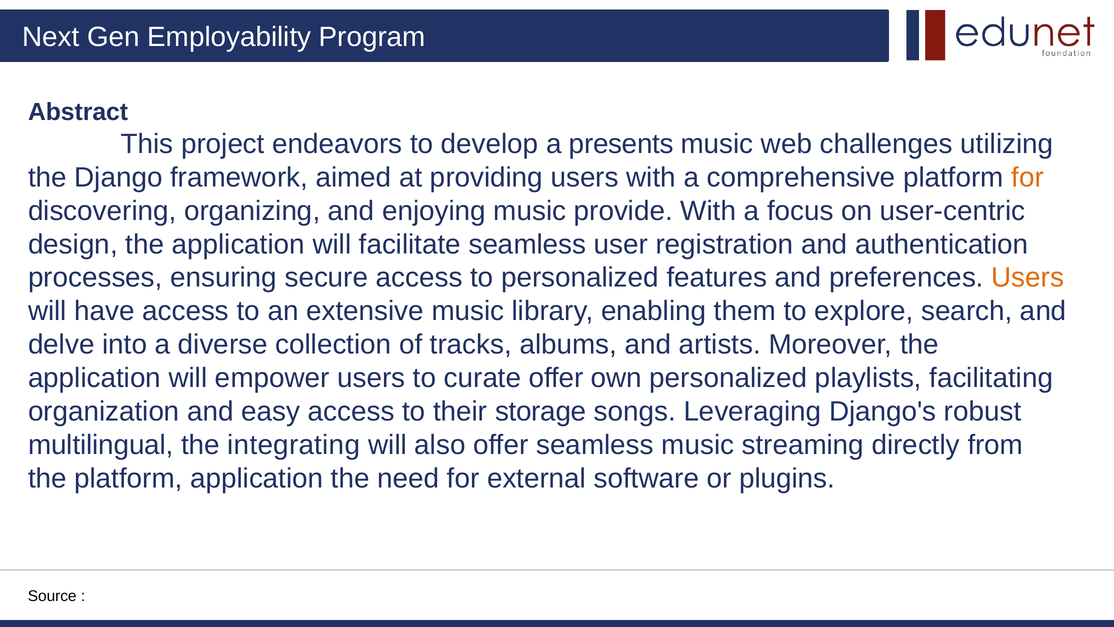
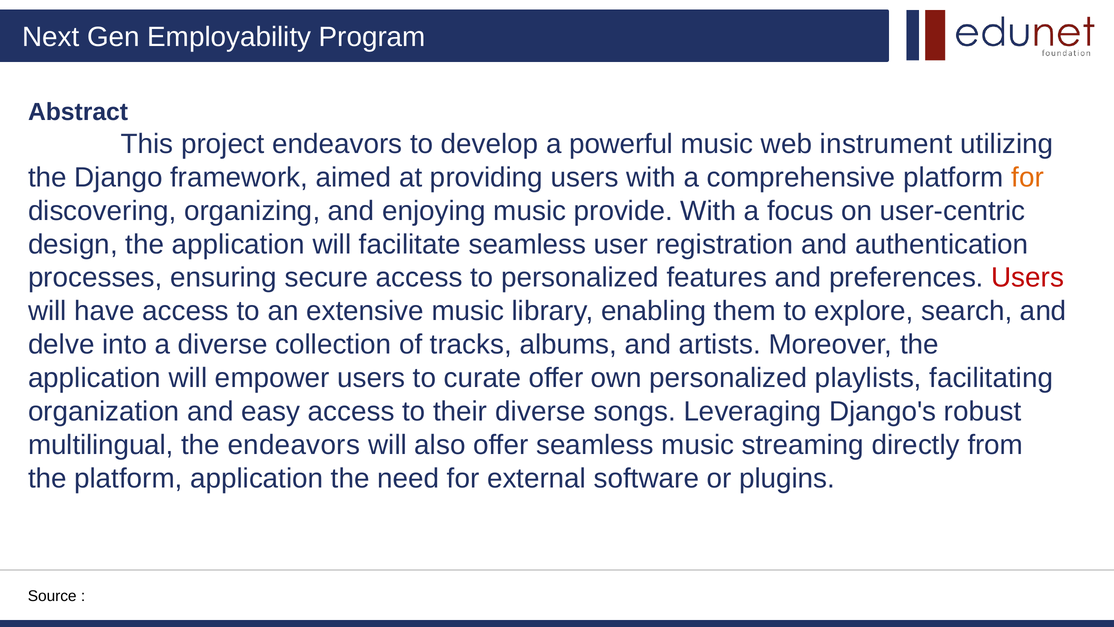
presents: presents -> powerful (621, 144)
challenges: challenges -> instrument (886, 144)
Users colour: orange -> red (1028, 278)
their storage: storage -> diverse (540, 411)
the integrating: integrating -> endeavors (294, 445)
